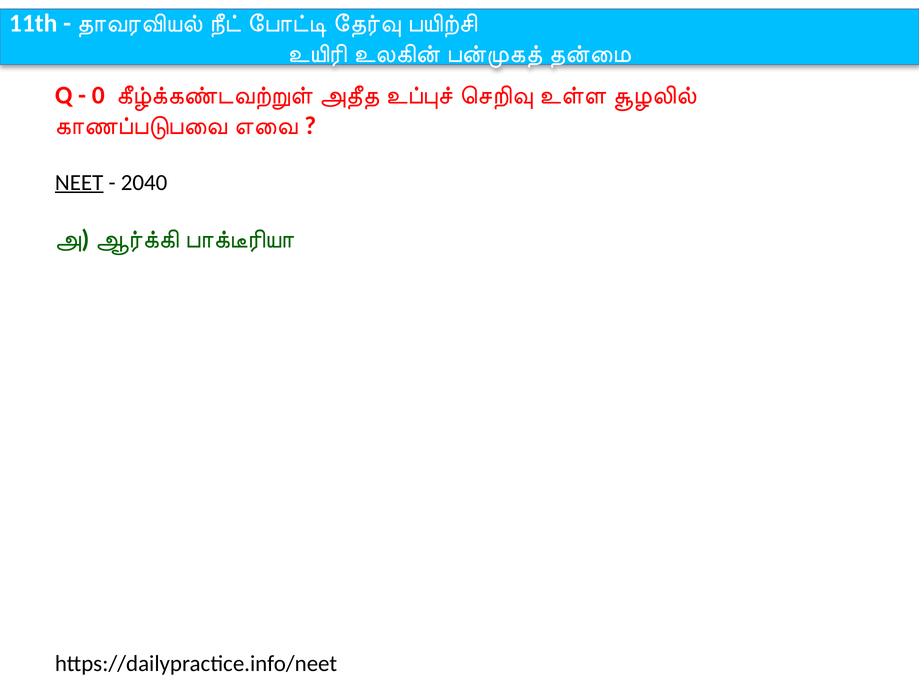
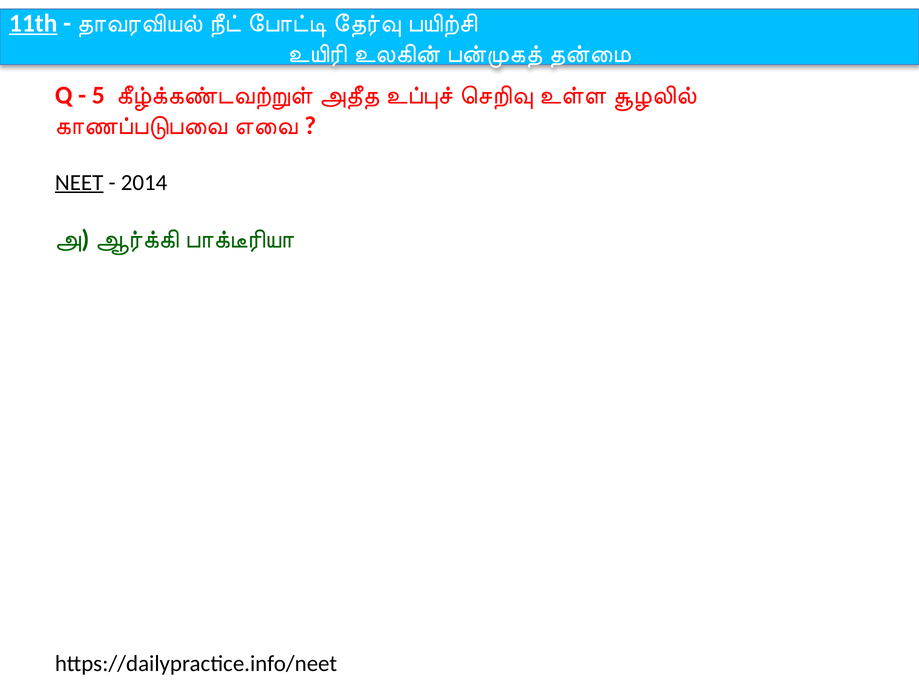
11th underline: none -> present (33, 23)
0: 0 -> 5 (98, 95)
2040: 2040 -> 2014 (144, 182)
